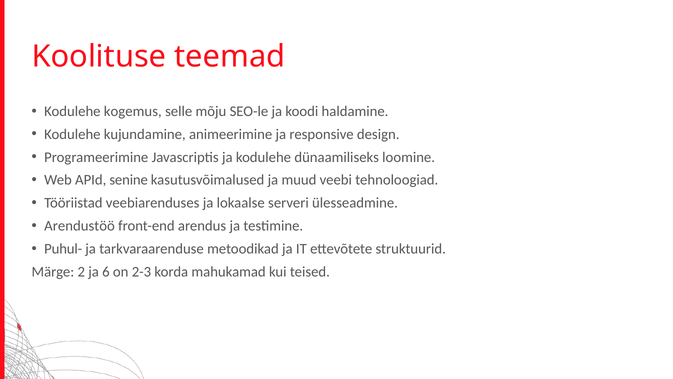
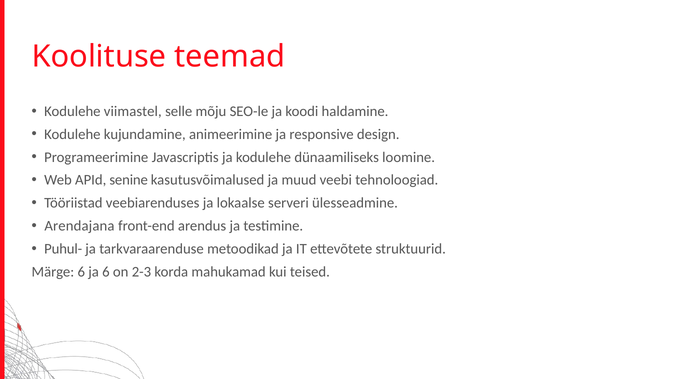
kogemus: kogemus -> viimastel (133, 111)
Arendustöö: Arendustöö -> Arendajana (79, 226)
Märge 2: 2 -> 6 (81, 272)
